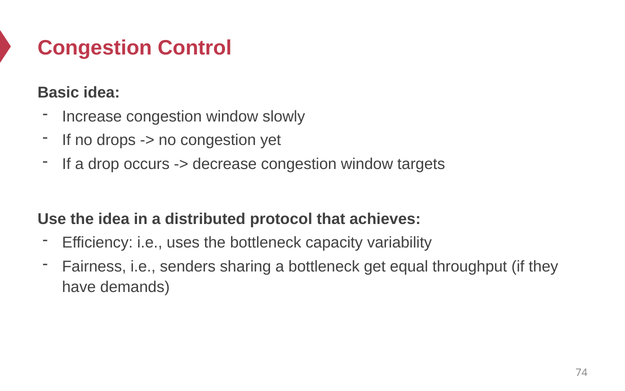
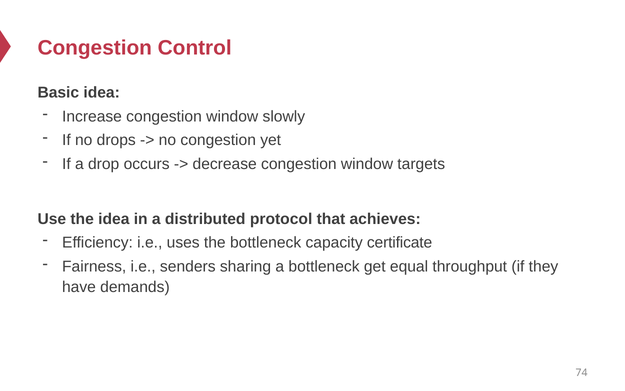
variability: variability -> certificate (400, 242)
